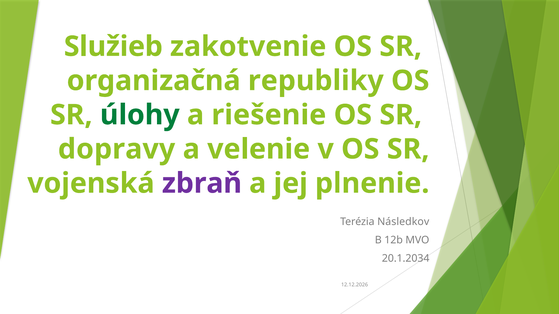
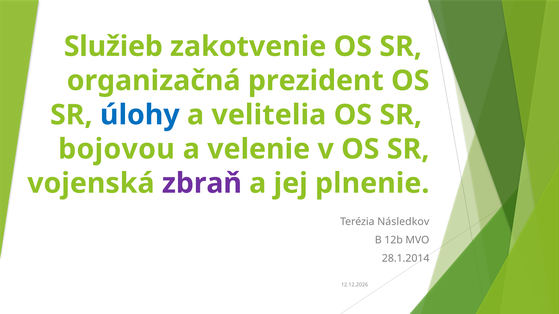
republiky: republiky -> prezident (316, 81)
úlohy colour: green -> blue (140, 115)
riešenie: riešenie -> velitelia (269, 115)
dopravy: dopravy -> bojovou (116, 149)
20.1.2034: 20.1.2034 -> 28.1.2014 (406, 259)
